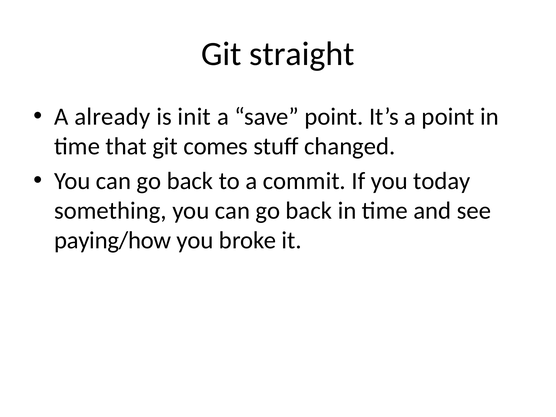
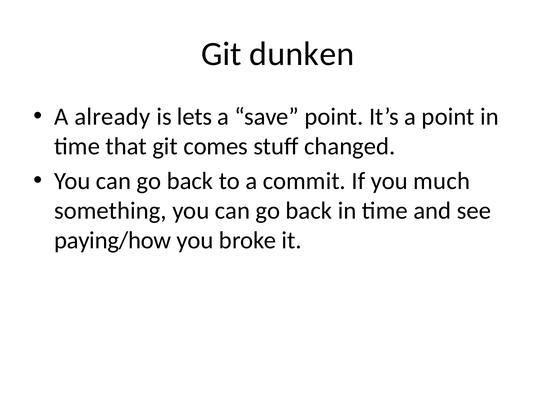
straight: straight -> dunken (302, 54)
init: init -> lets (195, 117)
today: today -> much (442, 181)
